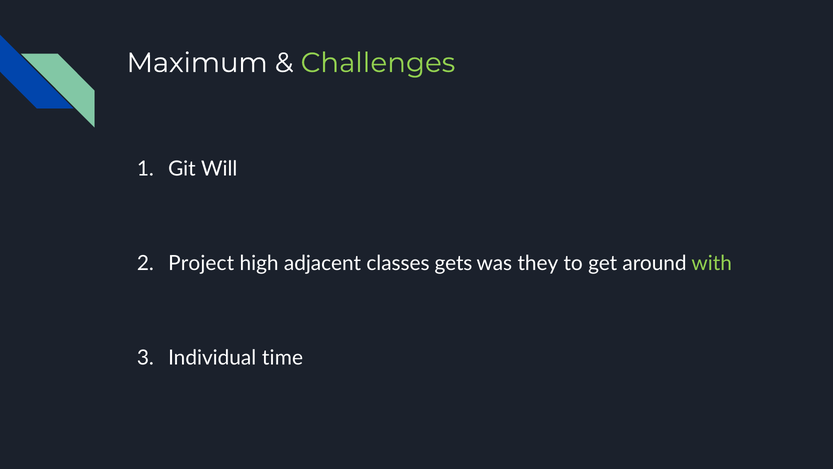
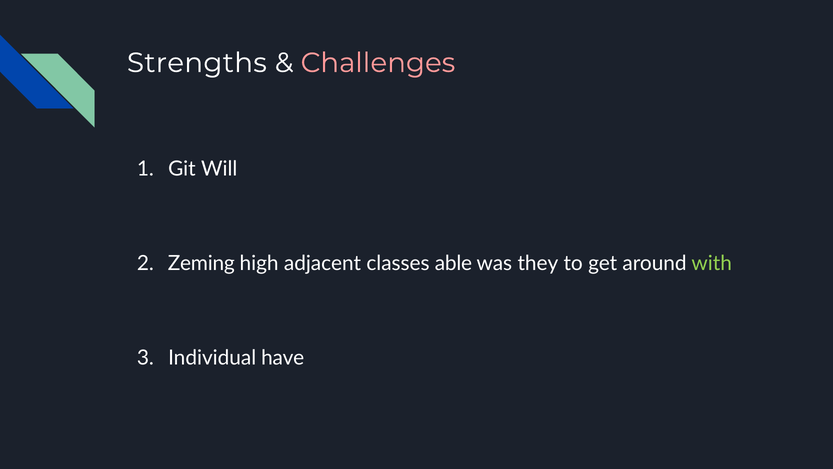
Maximum: Maximum -> Strengths (197, 63)
Challenges colour: light green -> pink (378, 63)
Project: Project -> Zeming (201, 263)
gets: gets -> able (453, 263)
time: time -> have (283, 358)
